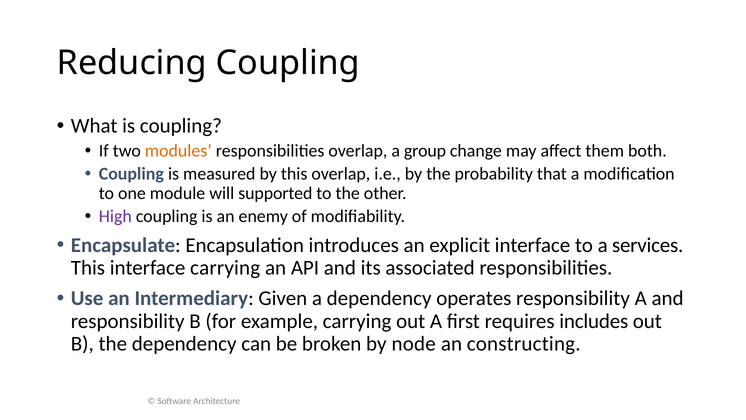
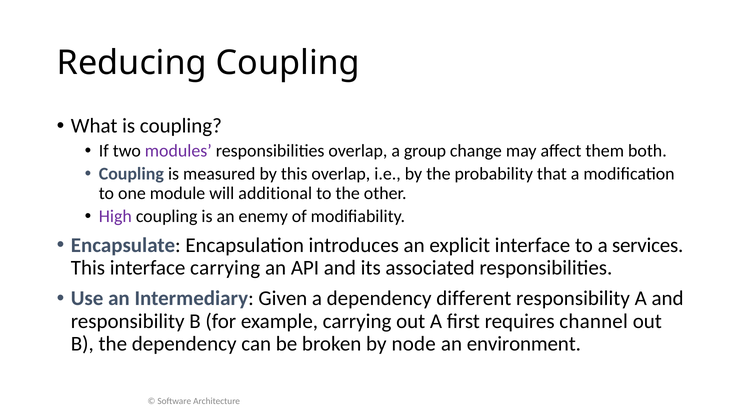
modules colour: orange -> purple (178, 151)
supported: supported -> additional (275, 193)
operates: operates -> different (474, 298)
includes: includes -> channel (594, 321)
constructing: constructing -> environment (524, 344)
